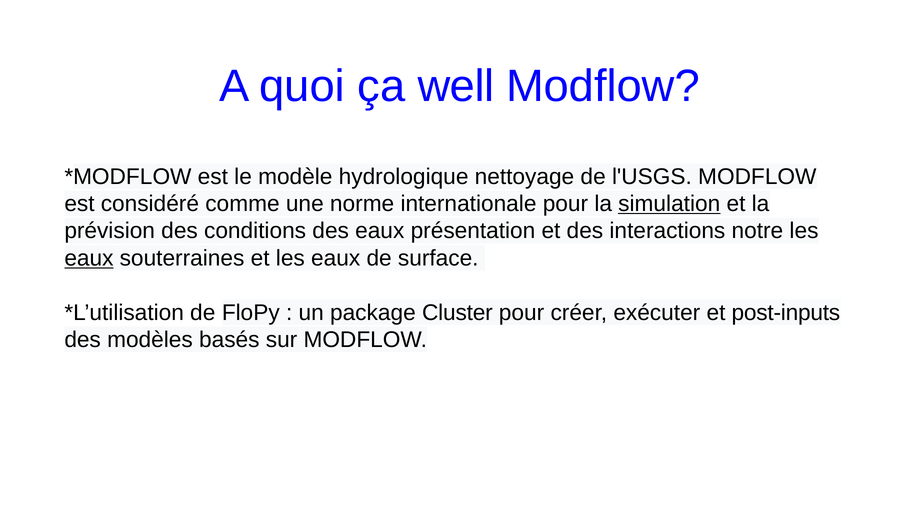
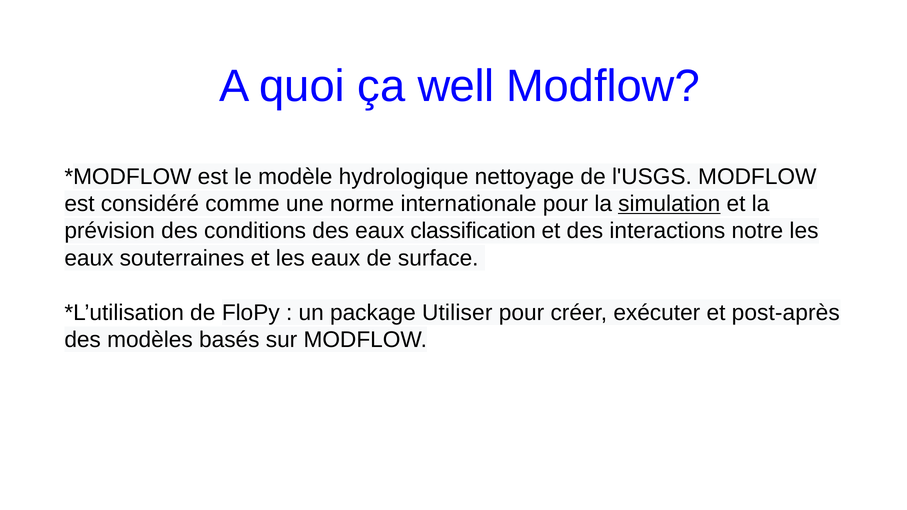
présentation: présentation -> classification (473, 231)
eaux underline: present -> none (89, 258)
Cluster: Cluster -> Utiliser (457, 313)
post-inputs: post-inputs -> post-après (786, 313)
